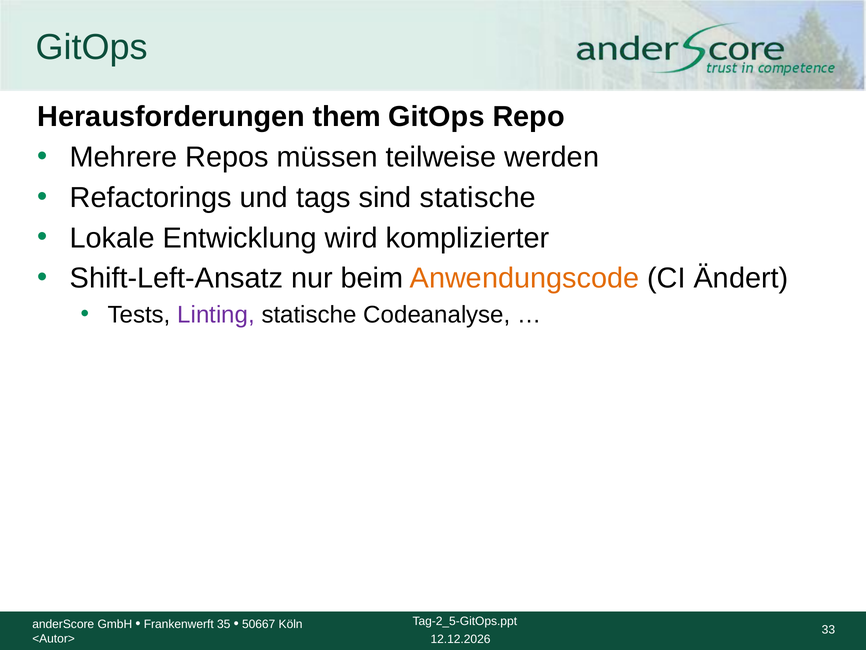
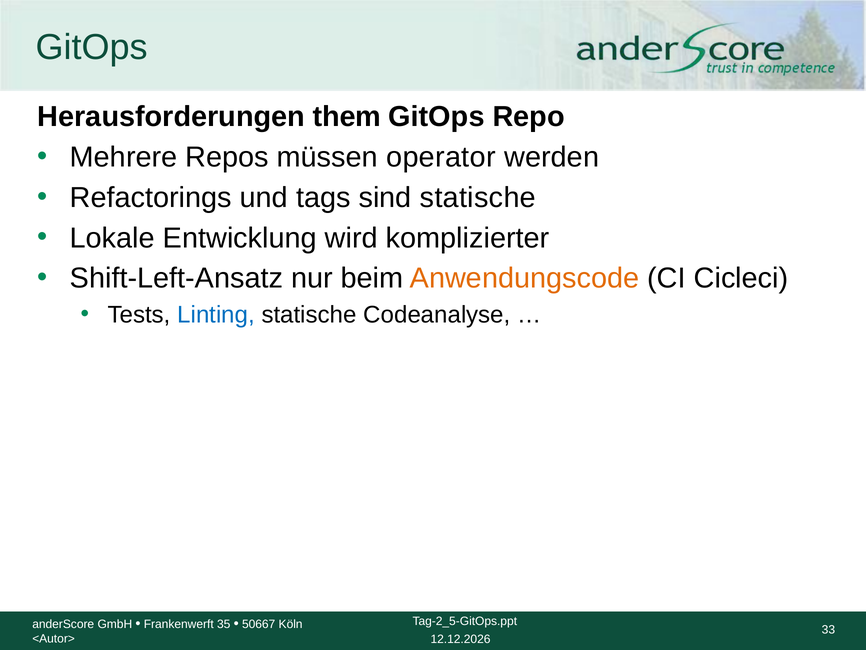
teilweise: teilweise -> operator (441, 157)
Ändert: Ändert -> Cicleci (741, 278)
Linting colour: purple -> blue (216, 314)
